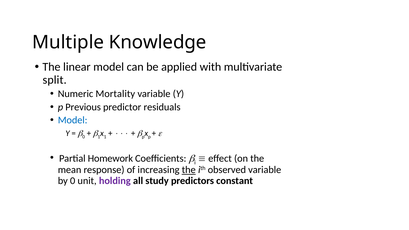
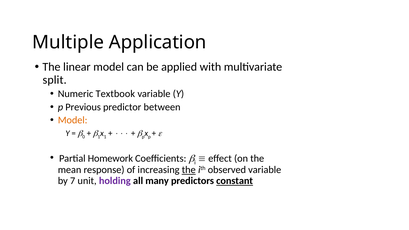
Knowledge: Knowledge -> Application (158, 42)
Mortality: Mortality -> Textbook (115, 94)
residuals: residuals -> between (162, 107)
Model colour: blue -> orange (73, 120)
by 0: 0 -> 7 (73, 181)
study: study -> many (157, 181)
constant underline: none -> present (235, 181)
